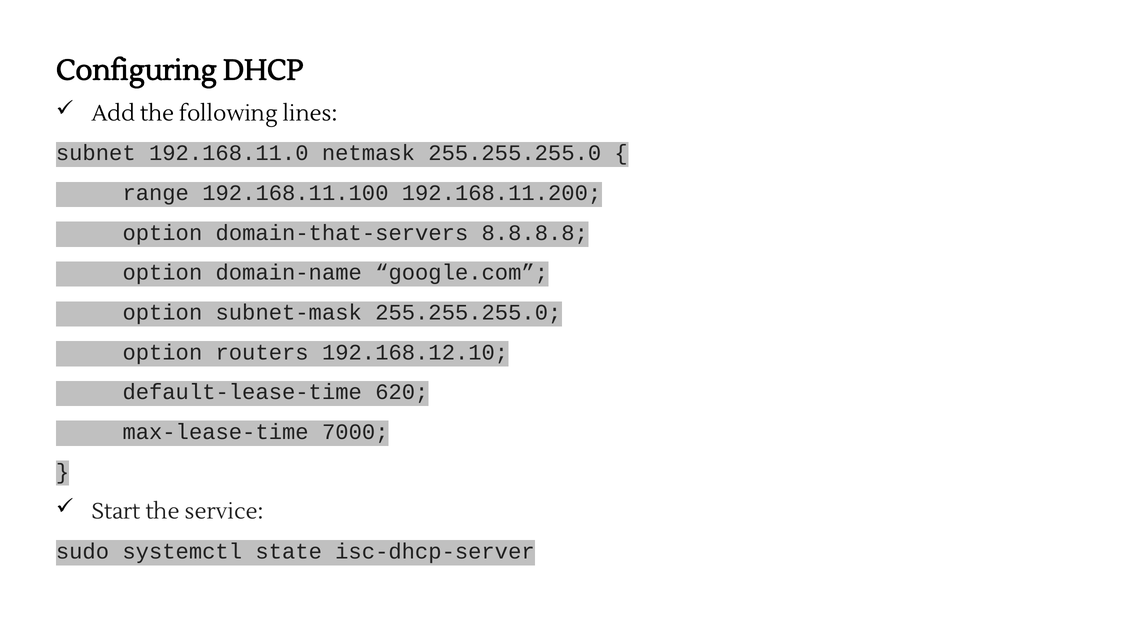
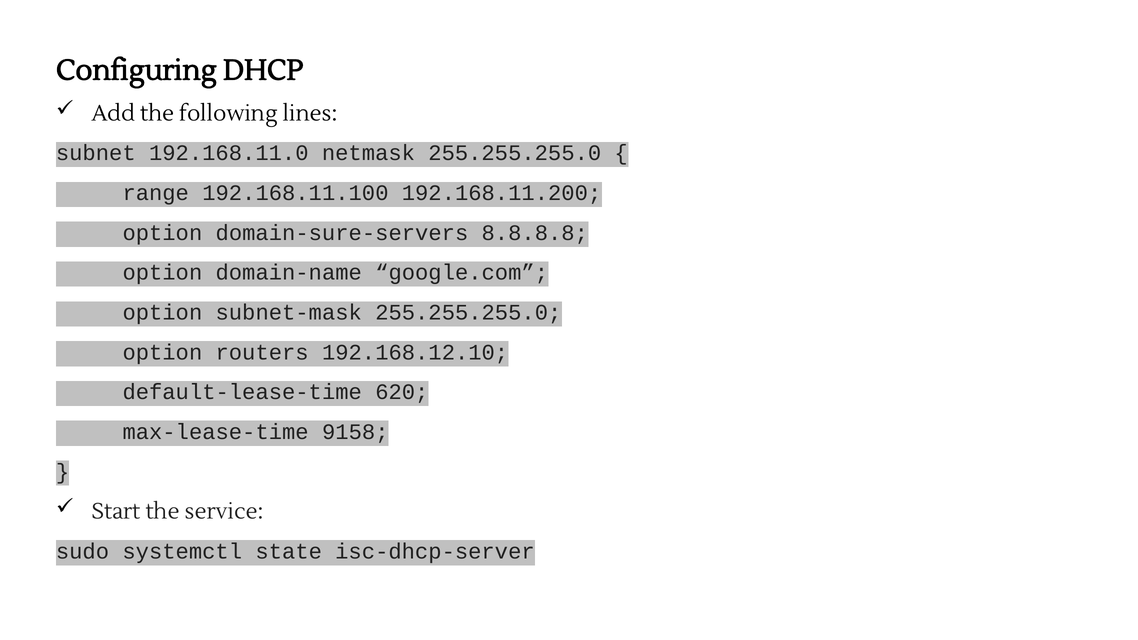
domain-that-servers: domain-that-servers -> domain-sure-servers (342, 233)
7000: 7000 -> 9158 (355, 432)
